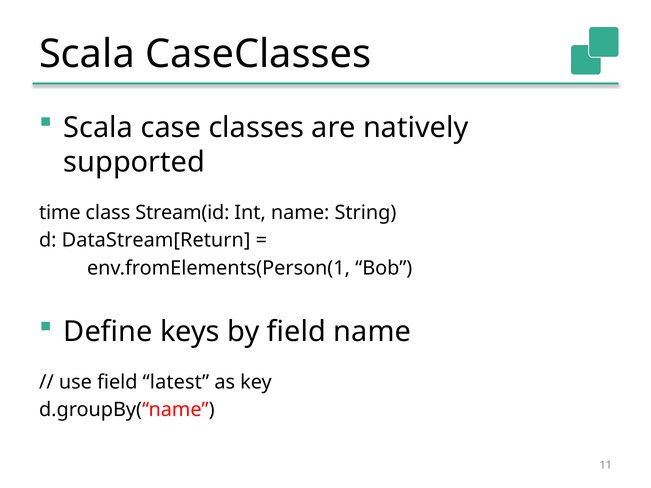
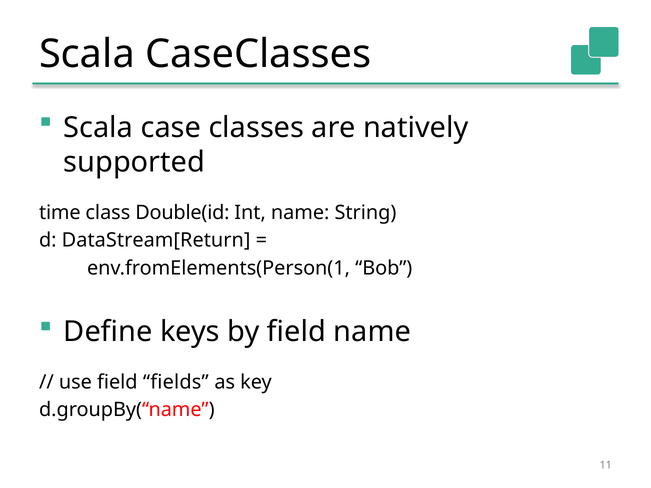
Stream(id: Stream(id -> Double(id (182, 213)
latest: latest -> fields (176, 382)
